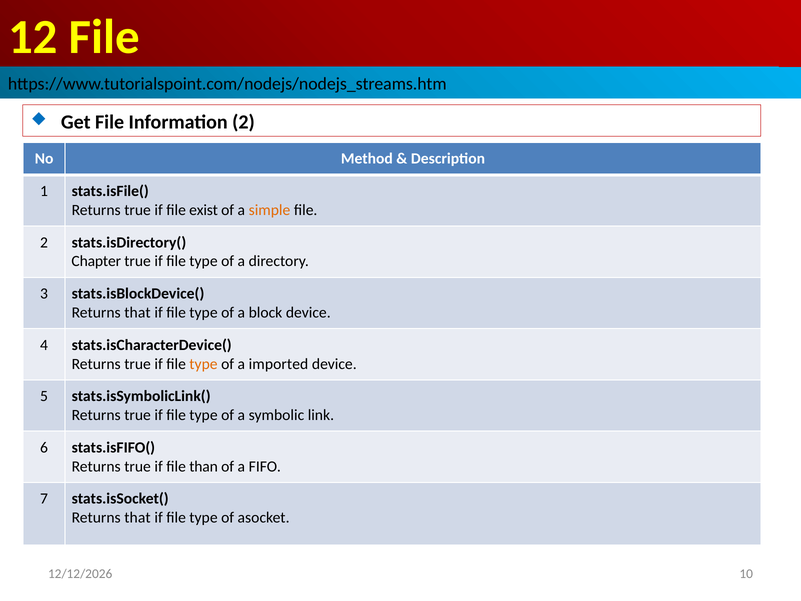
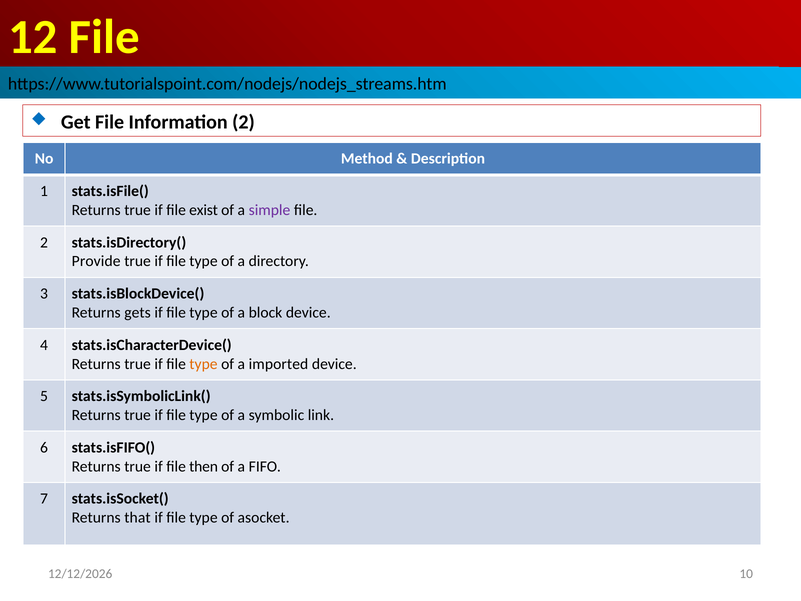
simple colour: orange -> purple (269, 210)
Chapter: Chapter -> Provide (96, 261)
that: that -> gets (138, 312)
than: than -> then (204, 466)
